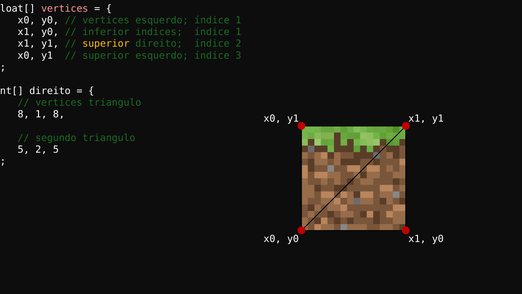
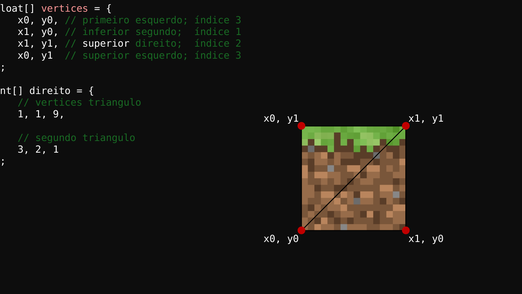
vertices: vertices -> primeiro (106, 20)
1: 1 -> 3 (238, 20)
inferior indices: indices -> segundo (159, 32)
superior colour: yellow -> white (106, 44)
8: 8 -> 1 (24, 114)
1 8: 8 -> 9 (59, 114)
5: 5 -> 3 (24, 149)
2 5: 5 -> 1 (56, 149)
